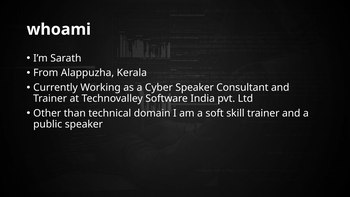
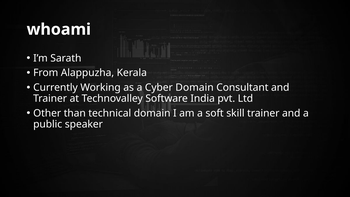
Cyber Speaker: Speaker -> Domain (195, 87)
